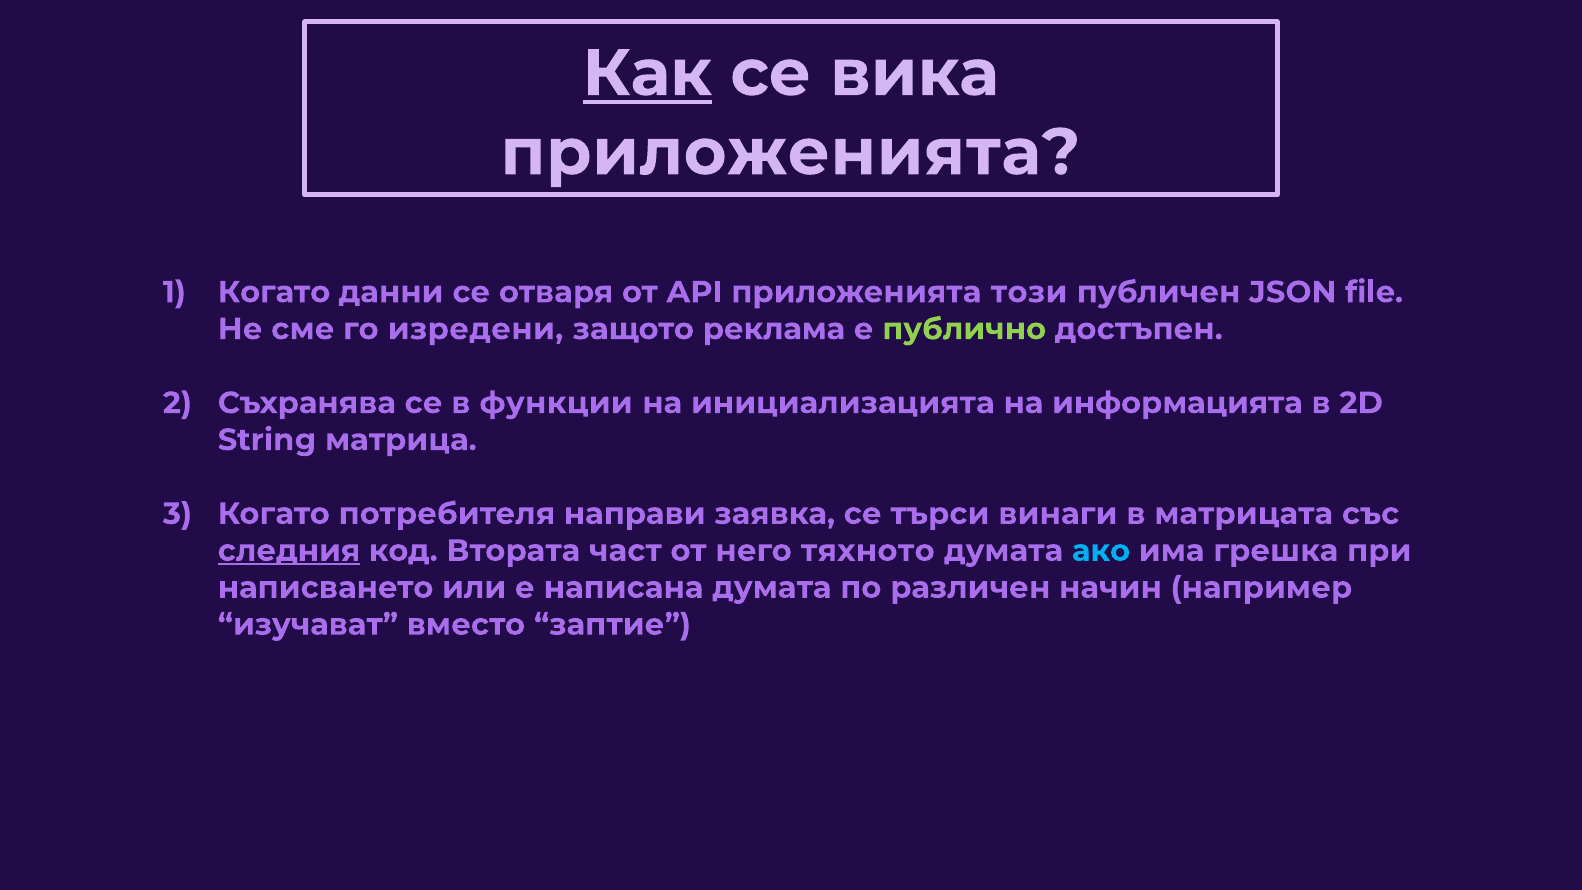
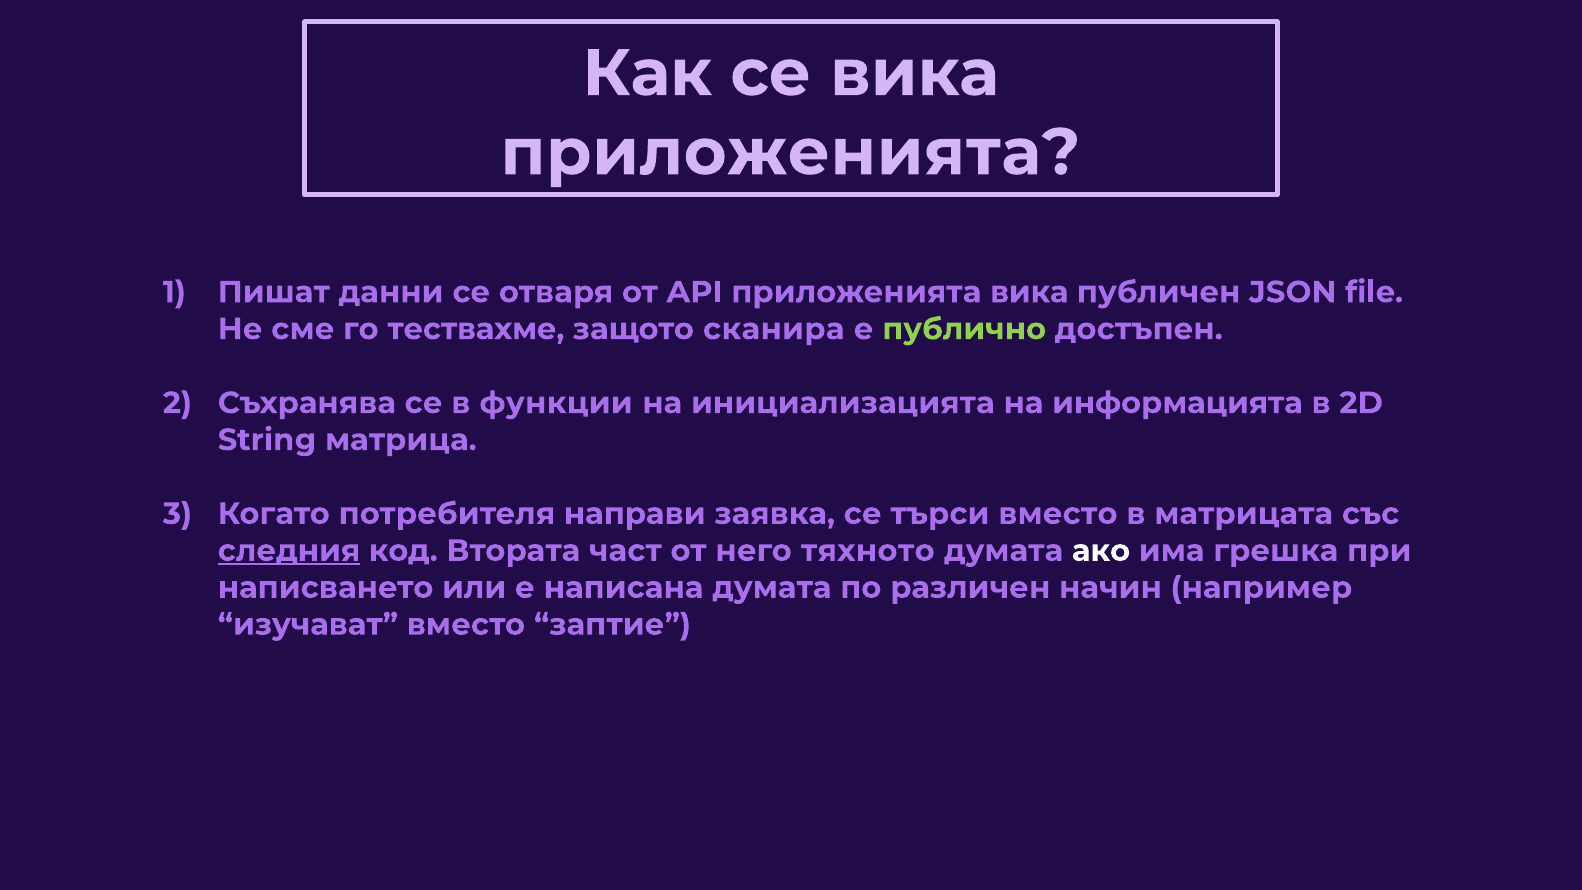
Как underline: present -> none (647, 73)
Когато: Когато -> Пишат (274, 292)
приложенията този: този -> вика (1029, 292)
изредени: изредени -> тествахме (476, 329)
реклама: реклама -> сканира (774, 329)
търси винаги: винаги -> вместо (1058, 514)
ако colour: light blue -> white (1101, 551)
